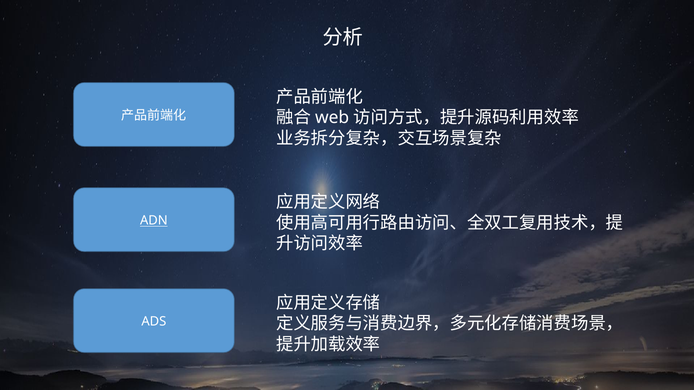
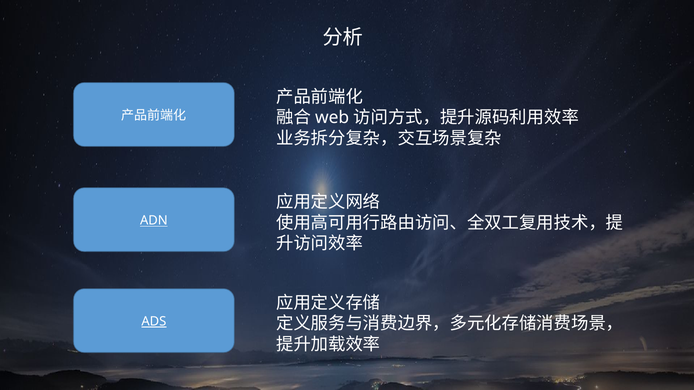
ADS underline: none -> present (154, 322)
